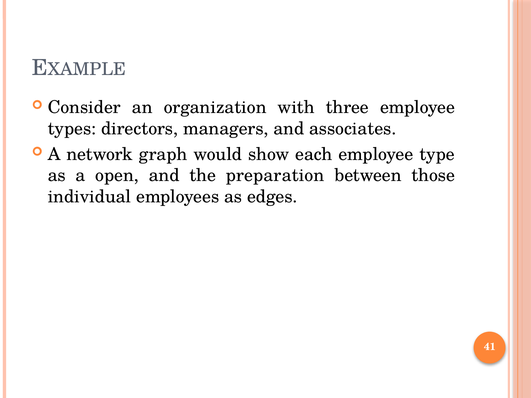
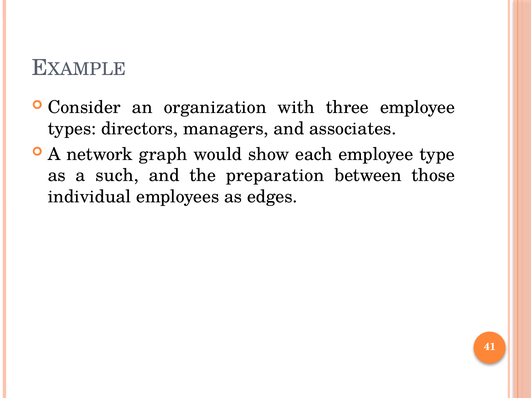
open: open -> such (117, 176)
